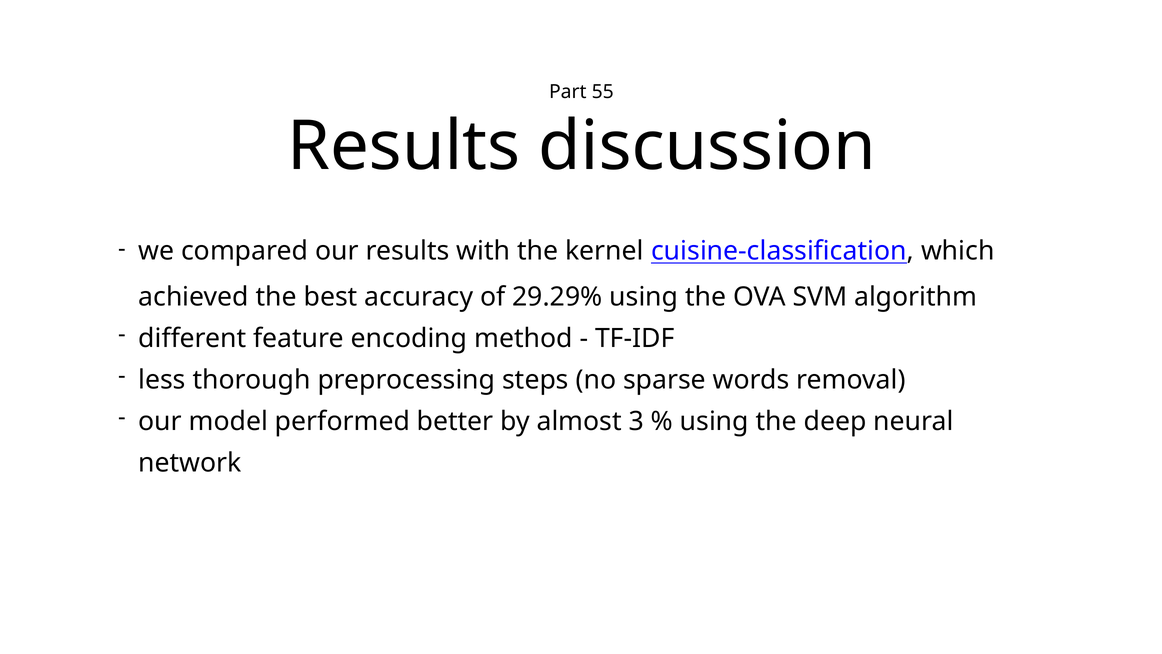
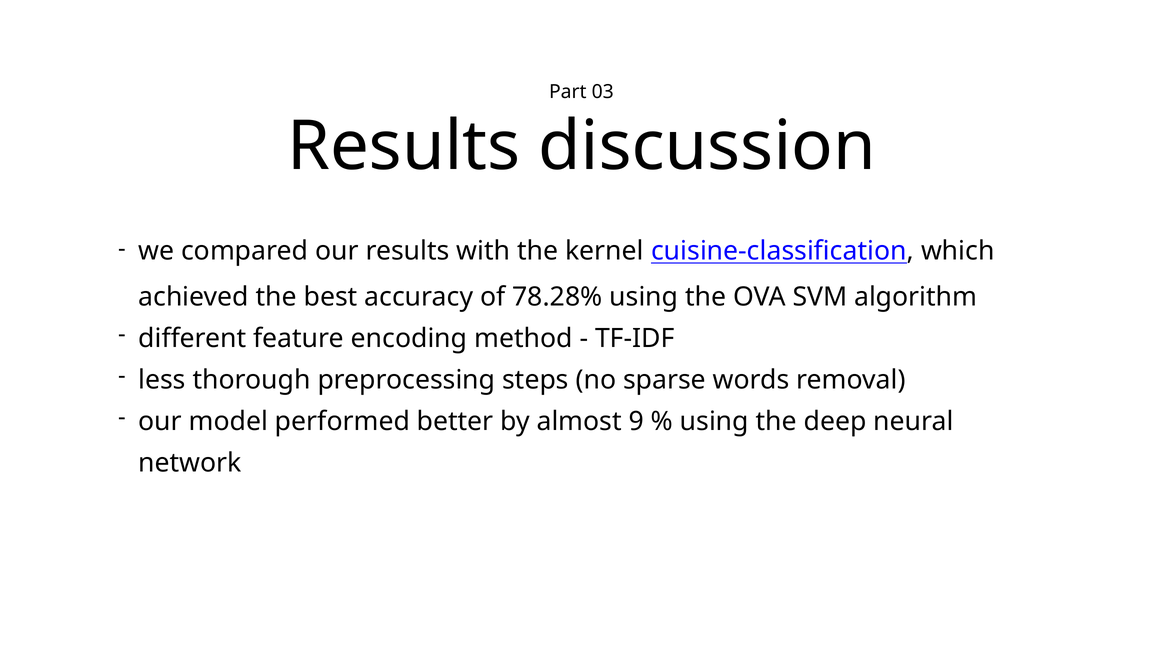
55: 55 -> 03 (603, 92)
29.29%: 29.29% -> 78.28% (557, 297)
3: 3 -> 9 (636, 421)
